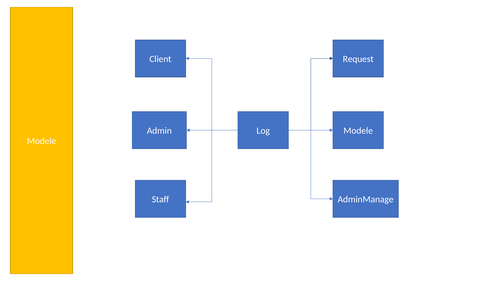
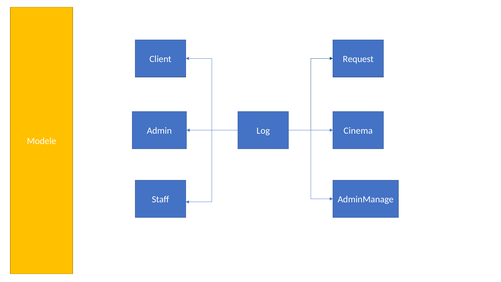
Admin Modele: Modele -> Cinema (358, 131)
